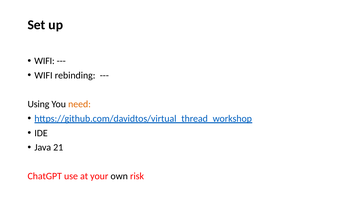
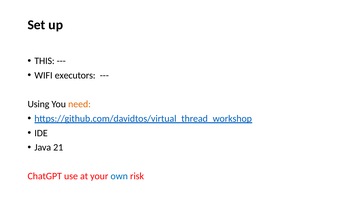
WIFI: WIFI -> THIS (44, 61)
rebinding: rebinding -> executors (75, 75)
own colour: black -> blue (119, 176)
